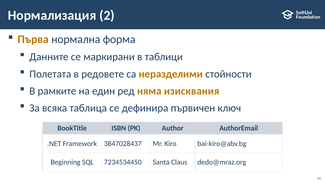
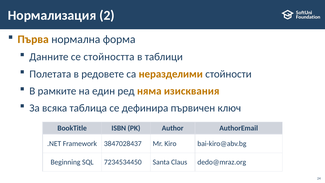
маркирани: маркирани -> стойността (109, 57)
